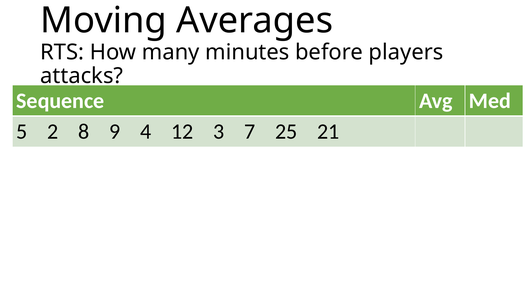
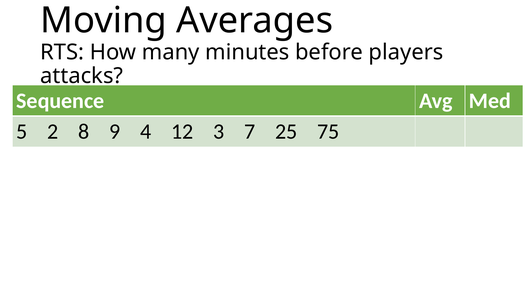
21: 21 -> 75 (328, 132)
